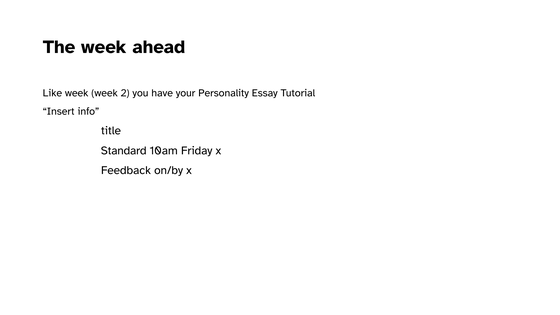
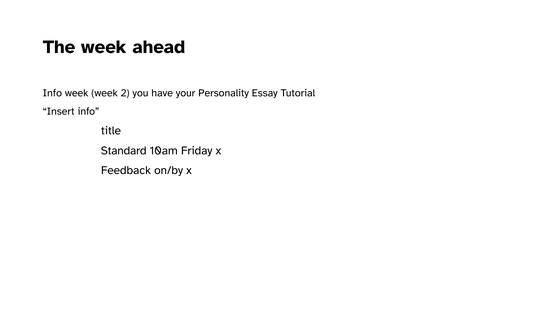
Like: Like -> Info (52, 93)
